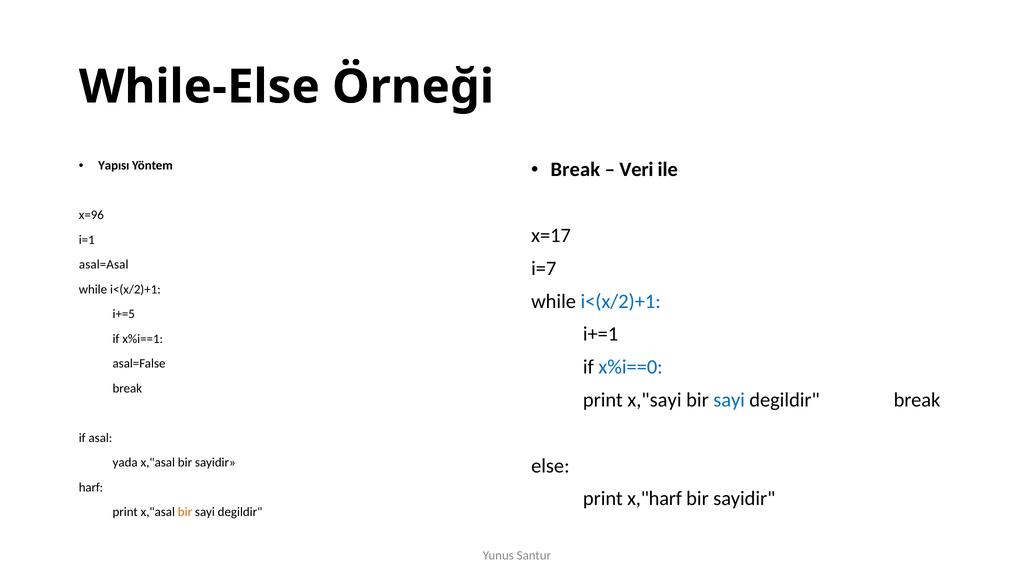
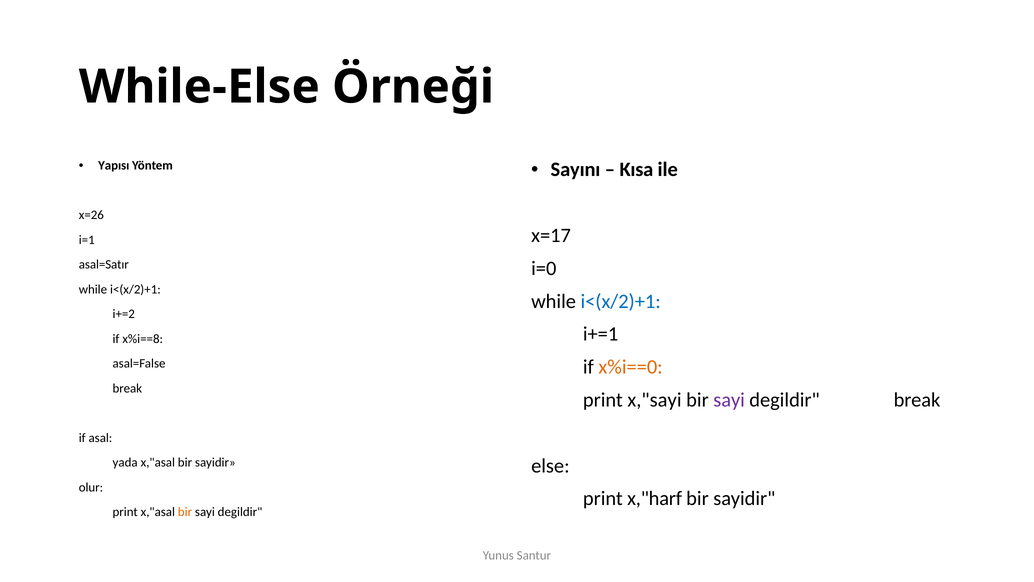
Break: Break -> Sayını (575, 170)
Veri: Veri -> Kısa (636, 170)
x=96: x=96 -> x=26 (91, 215)
asal=Asal: asal=Asal -> asal=Satır (104, 265)
i=7: i=7 -> i=0 (544, 268)
i+=5: i+=5 -> i+=2 (124, 314)
x%i==1: x%i==1 -> x%i==8 (143, 339)
x%i==0 colour: blue -> orange (631, 367)
sayi colour: blue -> purple (729, 400)
harf: harf -> olur (91, 487)
